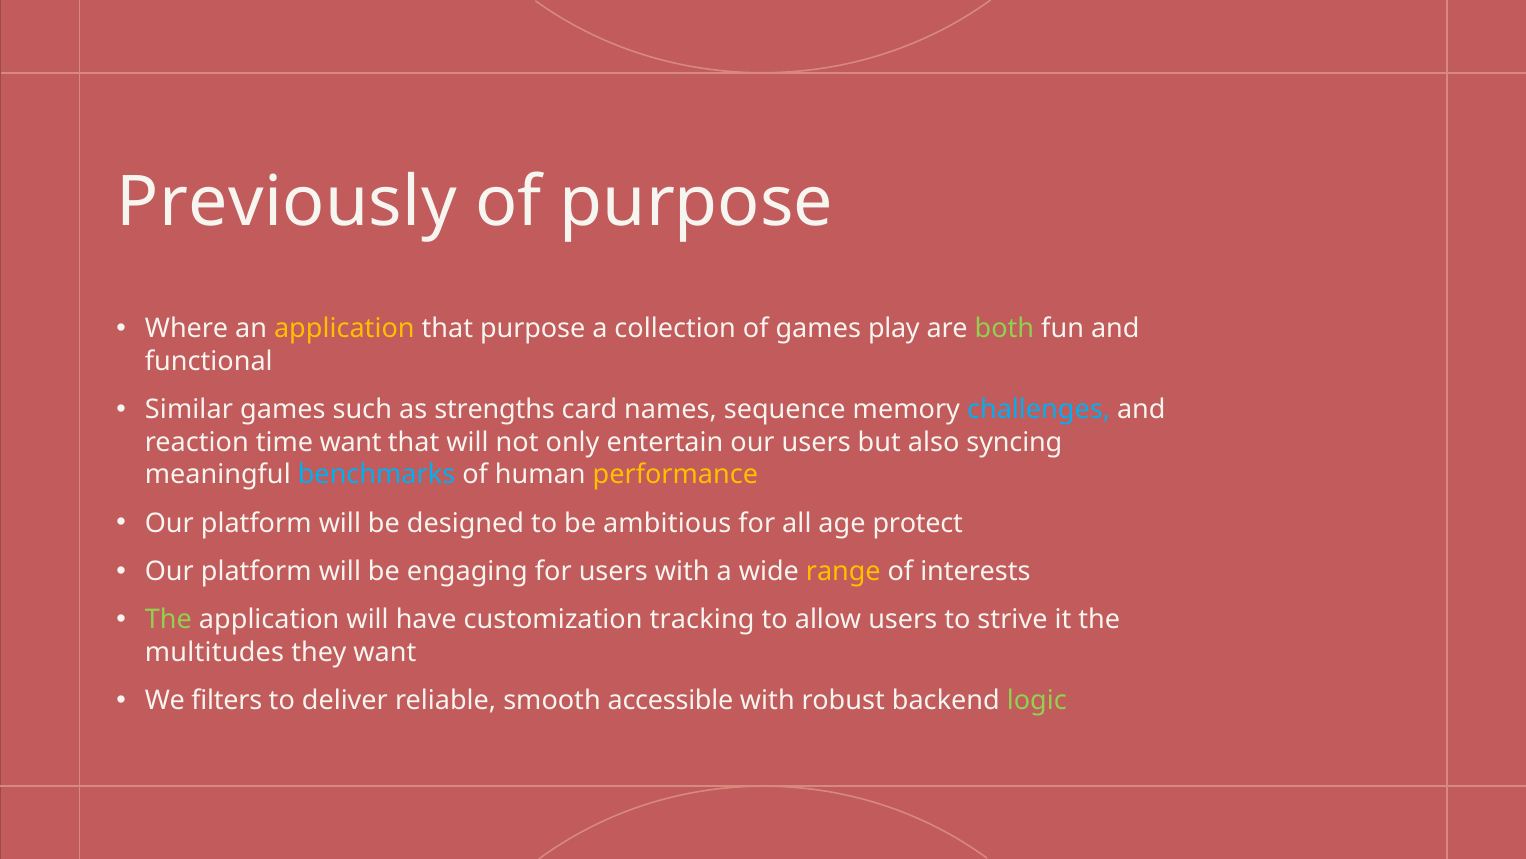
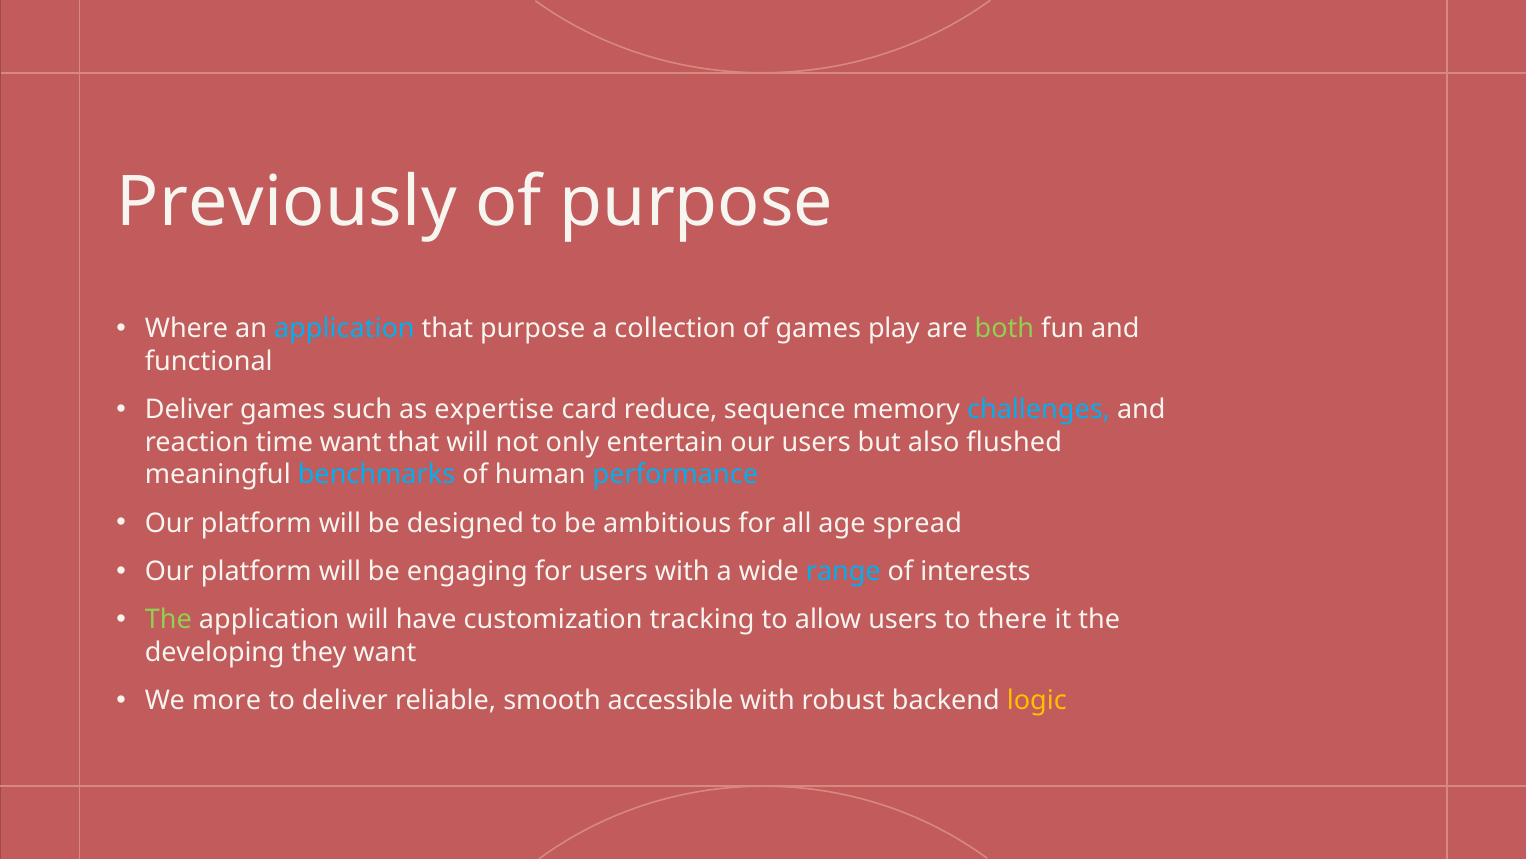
application colour: yellow -> light blue (344, 329)
Similar: Similar -> Deliver (189, 409)
strengths: strengths -> expertise (494, 409)
names: names -> reduce (671, 409)
syncing: syncing -> flushed (1014, 442)
performance colour: yellow -> light blue (675, 474)
protect: protect -> spread (917, 523)
range colour: yellow -> light blue (843, 571)
strive: strive -> there (1012, 620)
multitudes: multitudes -> developing (215, 652)
filters: filters -> more (227, 700)
logic colour: light green -> yellow (1037, 700)
